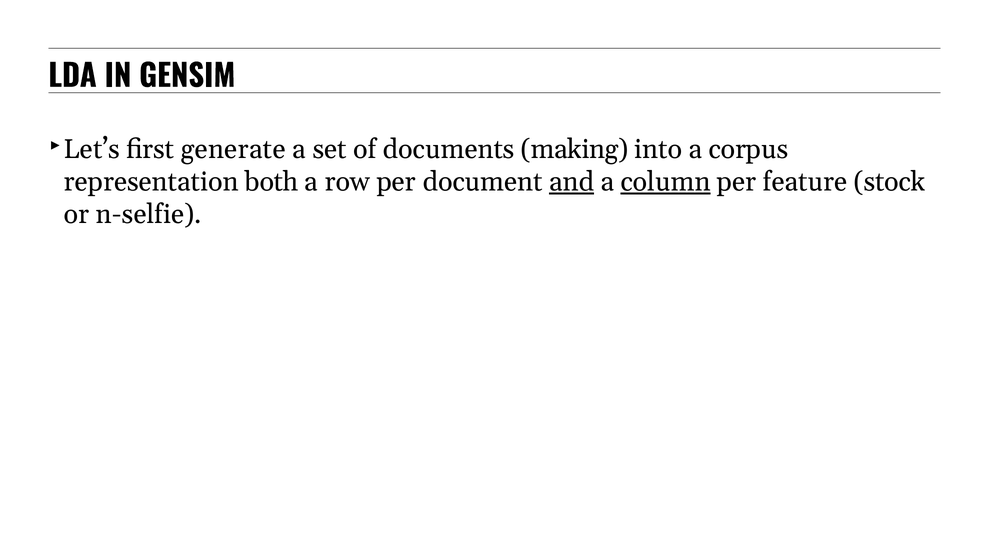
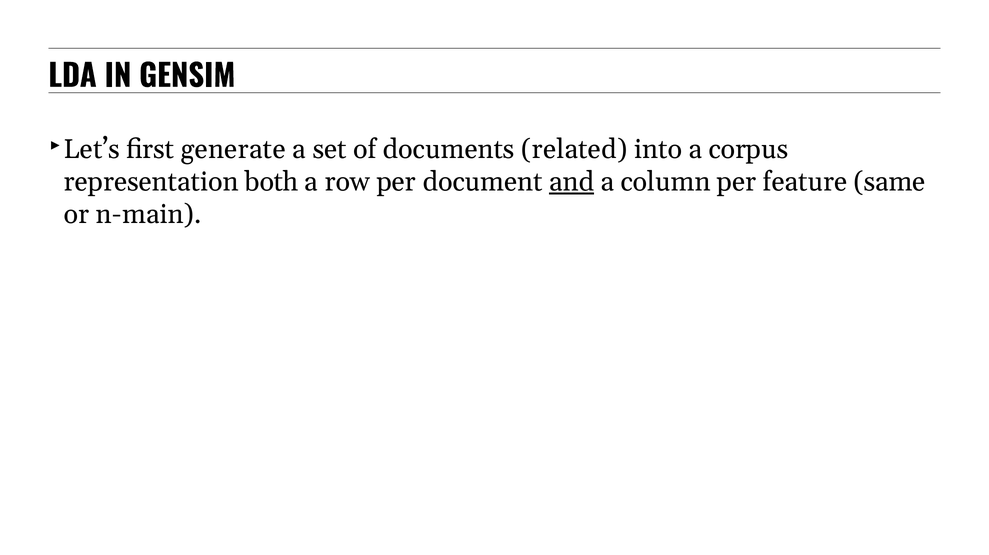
making: making -> related (574, 150)
column underline: present -> none (666, 182)
stock: stock -> same (890, 182)
n-selfie: n-selfie -> n-main (149, 215)
